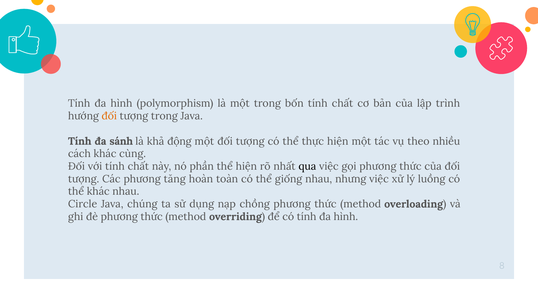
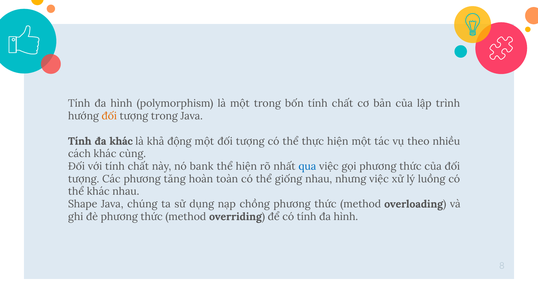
đa sánh: sánh -> khác (121, 141)
phần: phần -> bank (202, 166)
qua colour: black -> blue (307, 166)
Circle: Circle -> Shape (83, 204)
